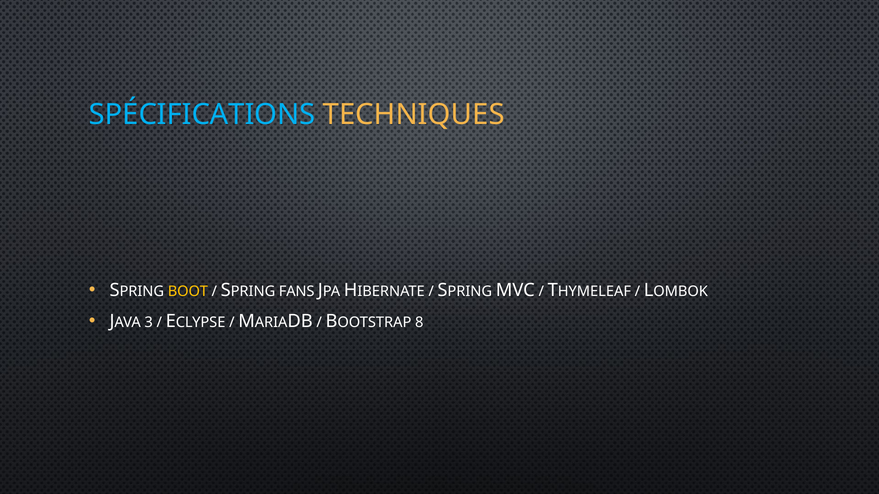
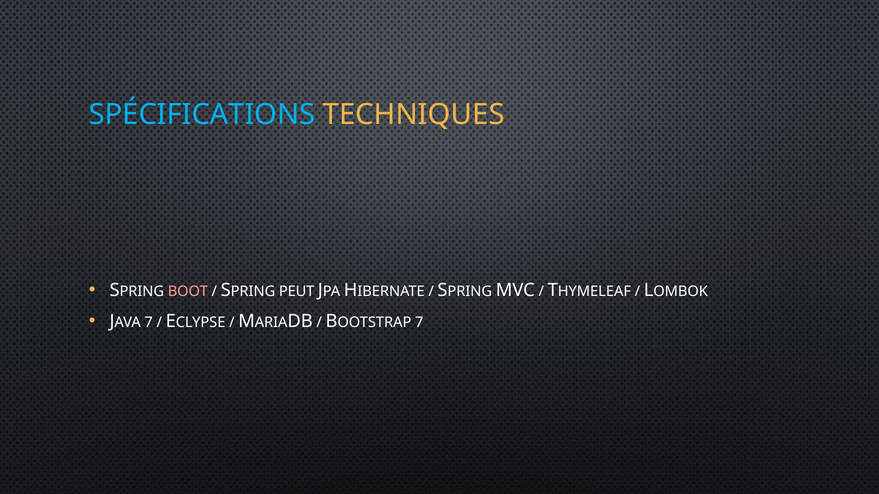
BOOT colour: yellow -> pink (188, 292)
FANS: FANS -> PEUT (297, 292)
3: 3 -> 7 (149, 323)
8: 8 -> 7 (419, 323)
